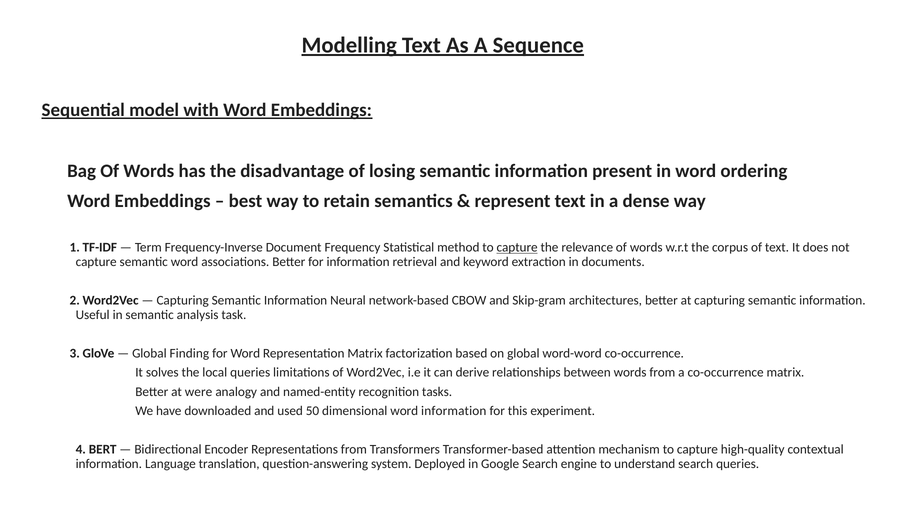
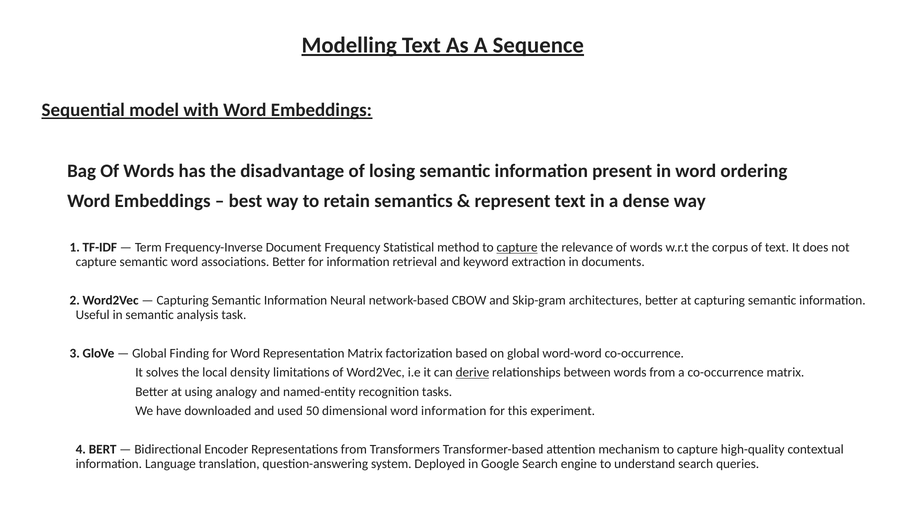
local queries: queries -> density (250, 372)
derive underline: none -> present (472, 372)
were: were -> using (199, 392)
